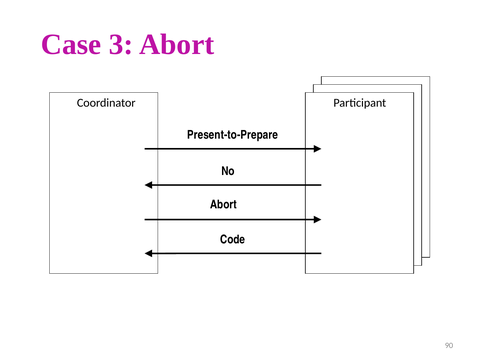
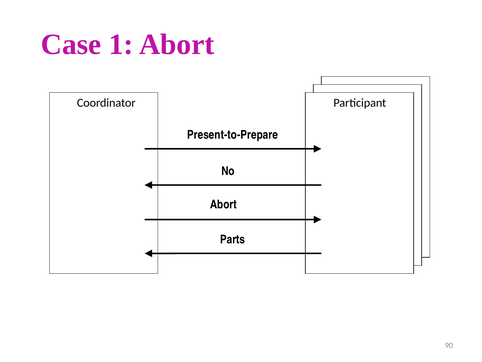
3: 3 -> 1 (121, 44)
Code: Code -> Parts (233, 239)
